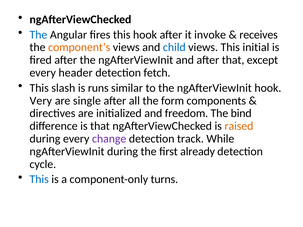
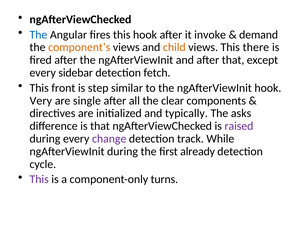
receives: receives -> demand (259, 35)
child colour: blue -> orange (174, 47)
initial: initial -> there (256, 47)
header: header -> sidebar (76, 73)
slash: slash -> front (63, 88)
runs: runs -> step (98, 88)
form: form -> clear (173, 101)
freedom: freedom -> typically (186, 113)
bind: bind -> asks (241, 113)
raised colour: orange -> purple (239, 126)
This colour: blue -> purple (39, 180)
